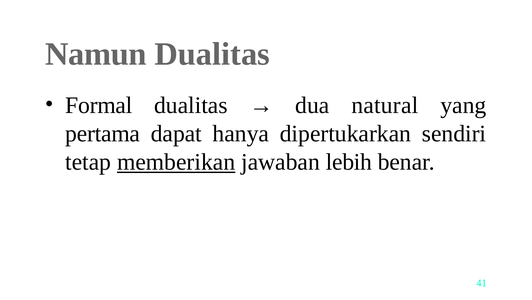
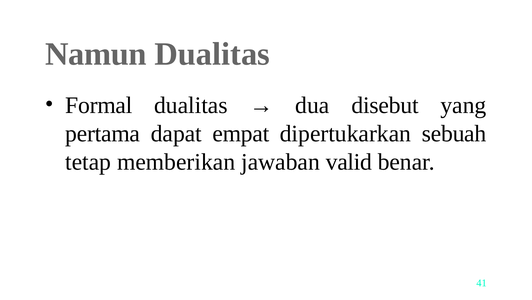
natural: natural -> disebut (385, 105)
hanya: hanya -> empat (241, 133)
sendiri: sendiri -> sebuah (454, 133)
memberikan underline: present -> none (176, 162)
lebih: lebih -> valid (349, 162)
